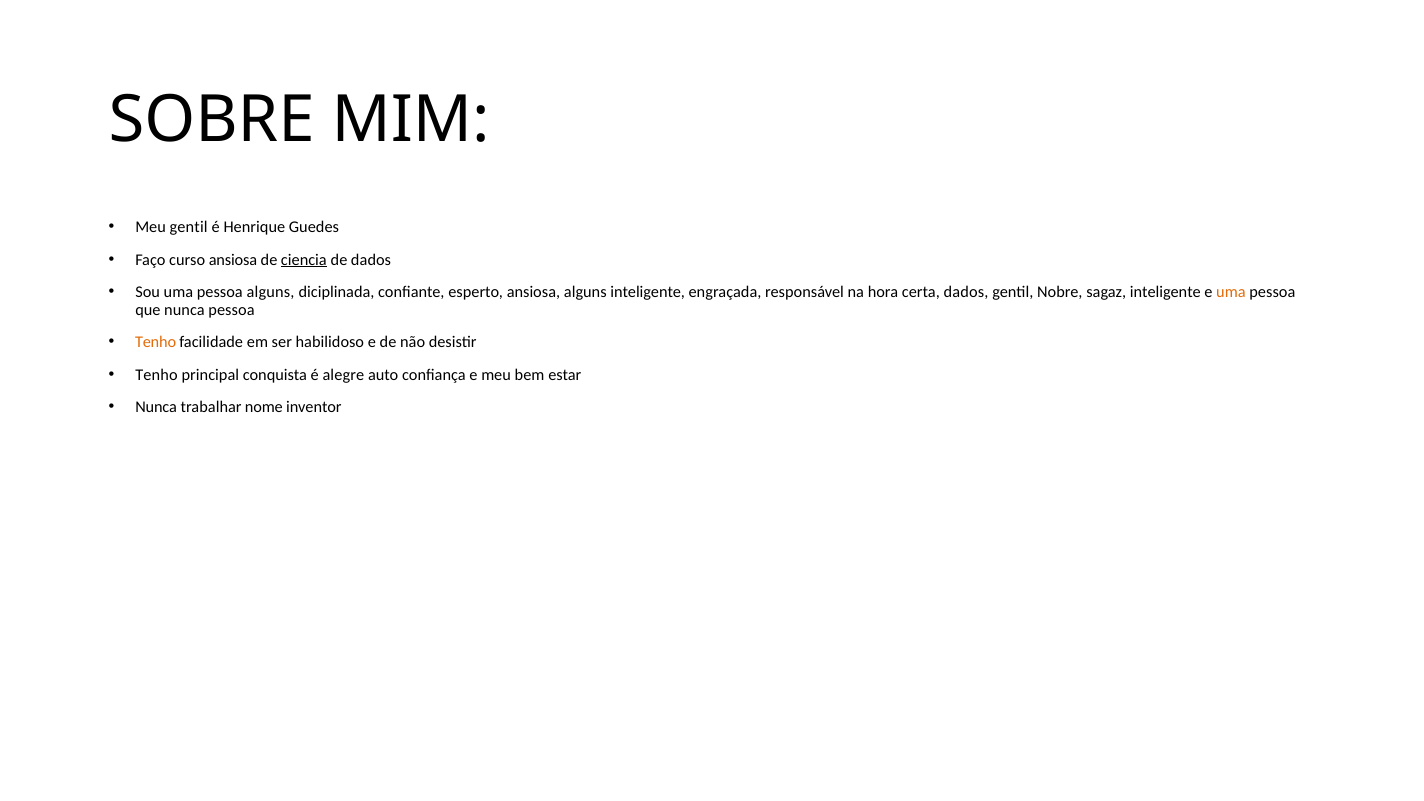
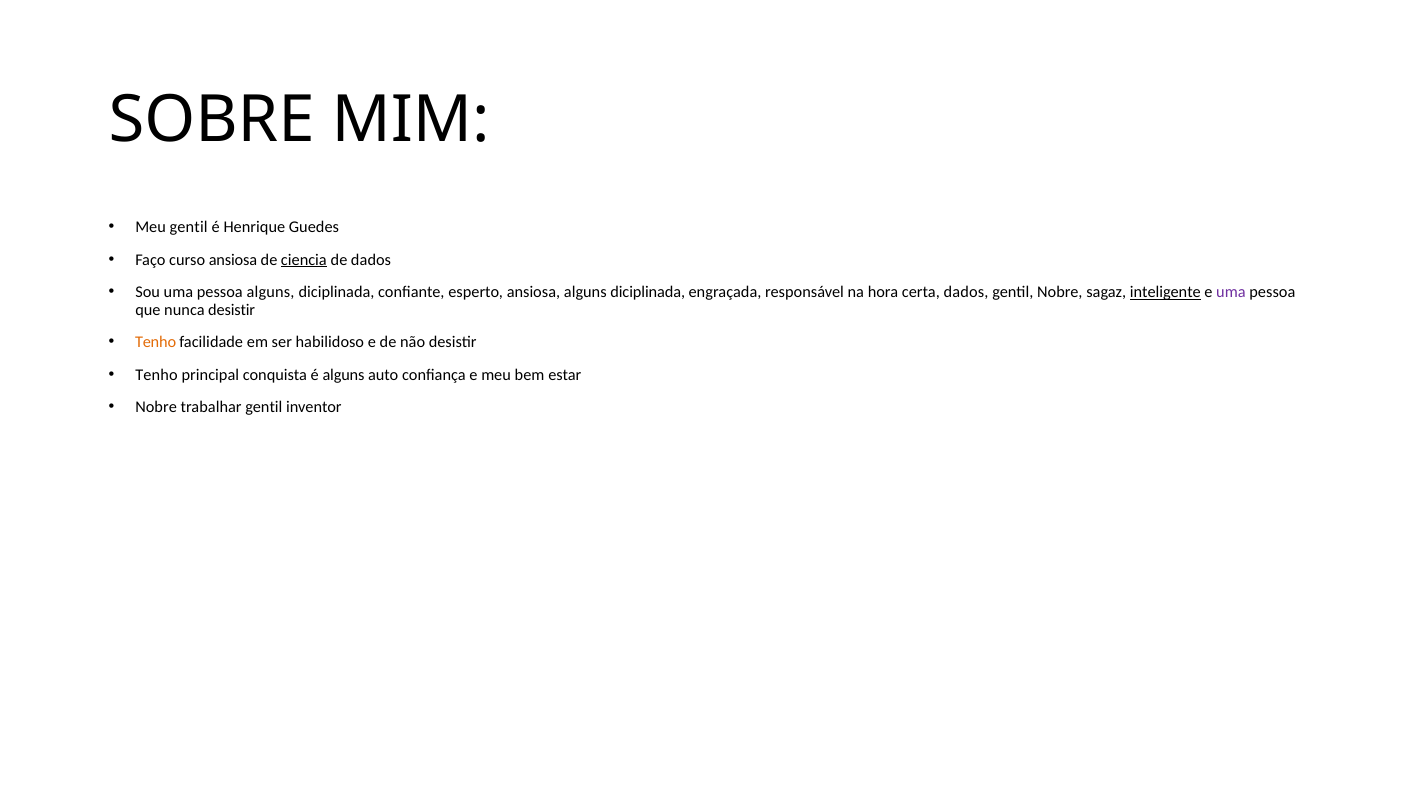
ansiosa alguns inteligente: inteligente -> diciplinada (648, 292)
inteligente underline: none -> present (1165, 292)
uma colour: orange -> purple (1231, 292)
nunca pessoa: pessoa -> desistir (232, 310)
é alegre: alegre -> alguns (344, 375)
Nunca: Nunca -> Nobre (156, 407)
trabalhar nome: nome -> gentil (264, 407)
